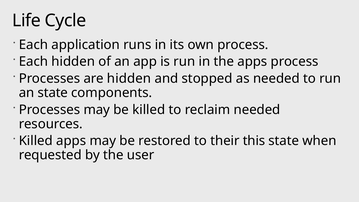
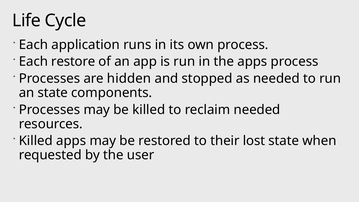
Each hidden: hidden -> restore (73, 62)
this: this -> lost (254, 141)
